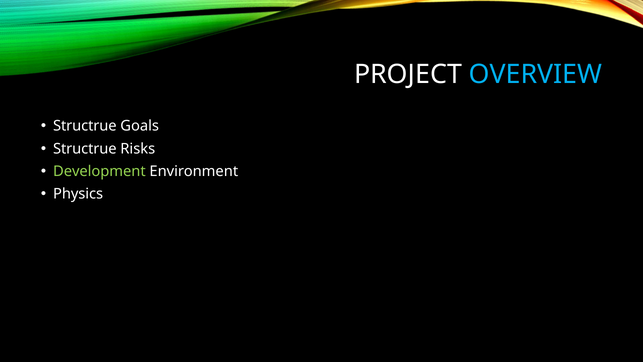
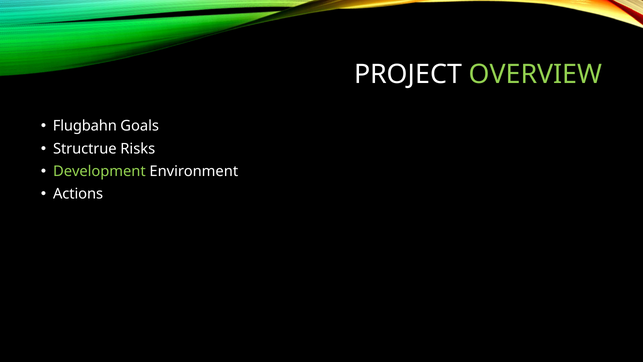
OVERVIEW colour: light blue -> light green (535, 74)
Structrue: Structrue -> Flugbahn (85, 126)
Physics: Physics -> Actions (78, 194)
